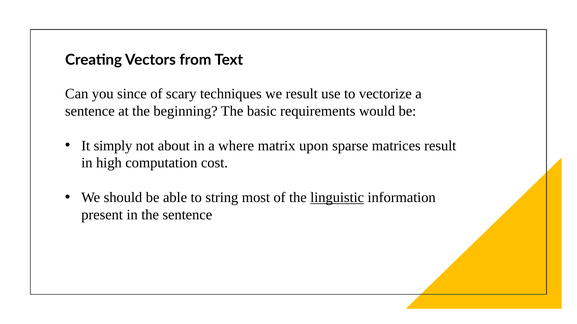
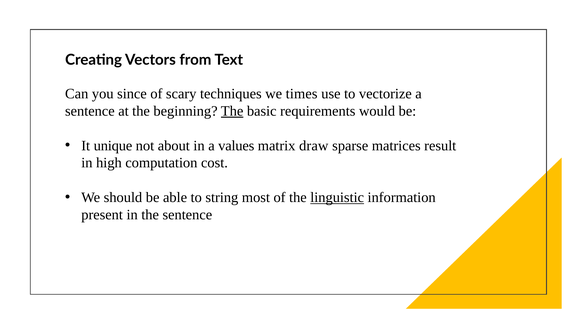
we result: result -> times (302, 94)
The underline: none -> present (232, 111)
simply: simply -> unique (113, 146)
where: where -> values (236, 146)
upon: upon -> draw (314, 146)
